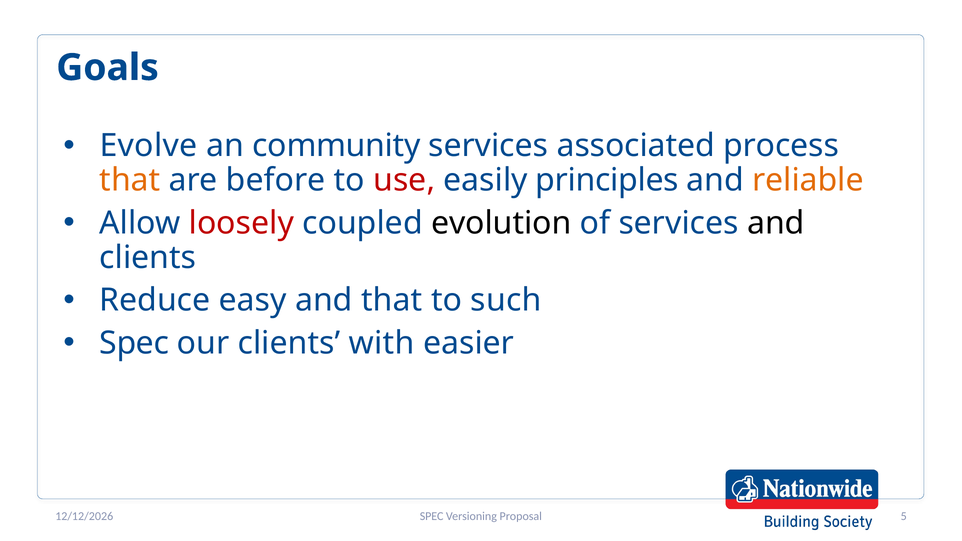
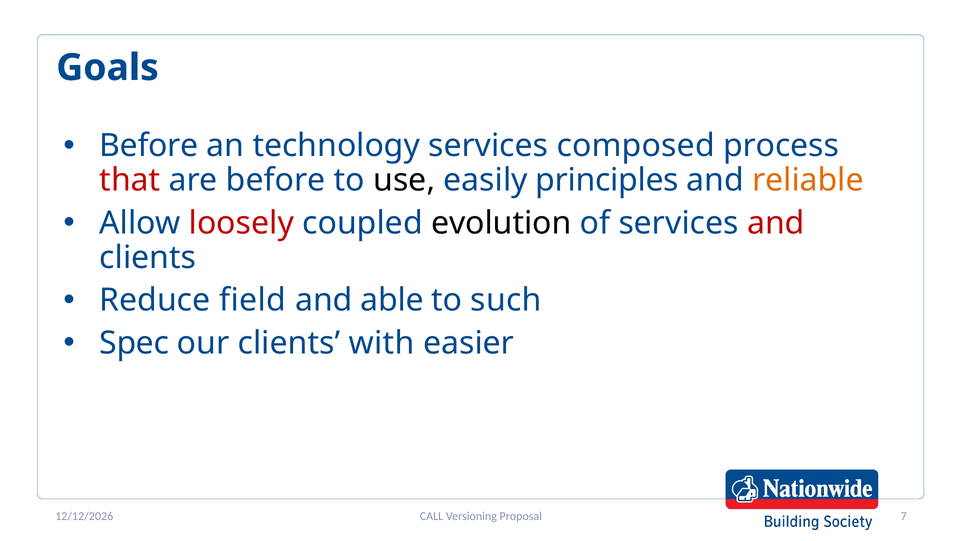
Evolve: Evolve -> Before (149, 146)
community: community -> technology (336, 146)
associated: associated -> composed (636, 146)
that colour: orange -> red (130, 180)
use colour: red -> black (404, 180)
and colour: black -> red (776, 223)
easy: easy -> field (253, 300)
and that: that -> able (392, 300)
SPEC: SPEC -> CALL (432, 517)
5: 5 -> 7 (904, 517)
